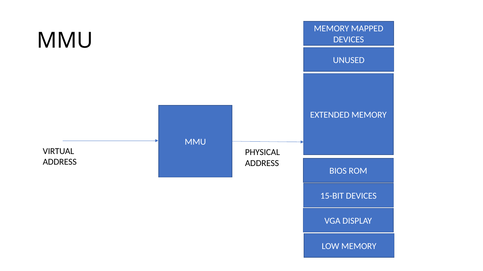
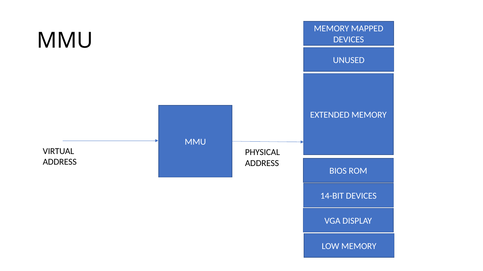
15-BIT: 15-BIT -> 14-BIT (332, 196)
